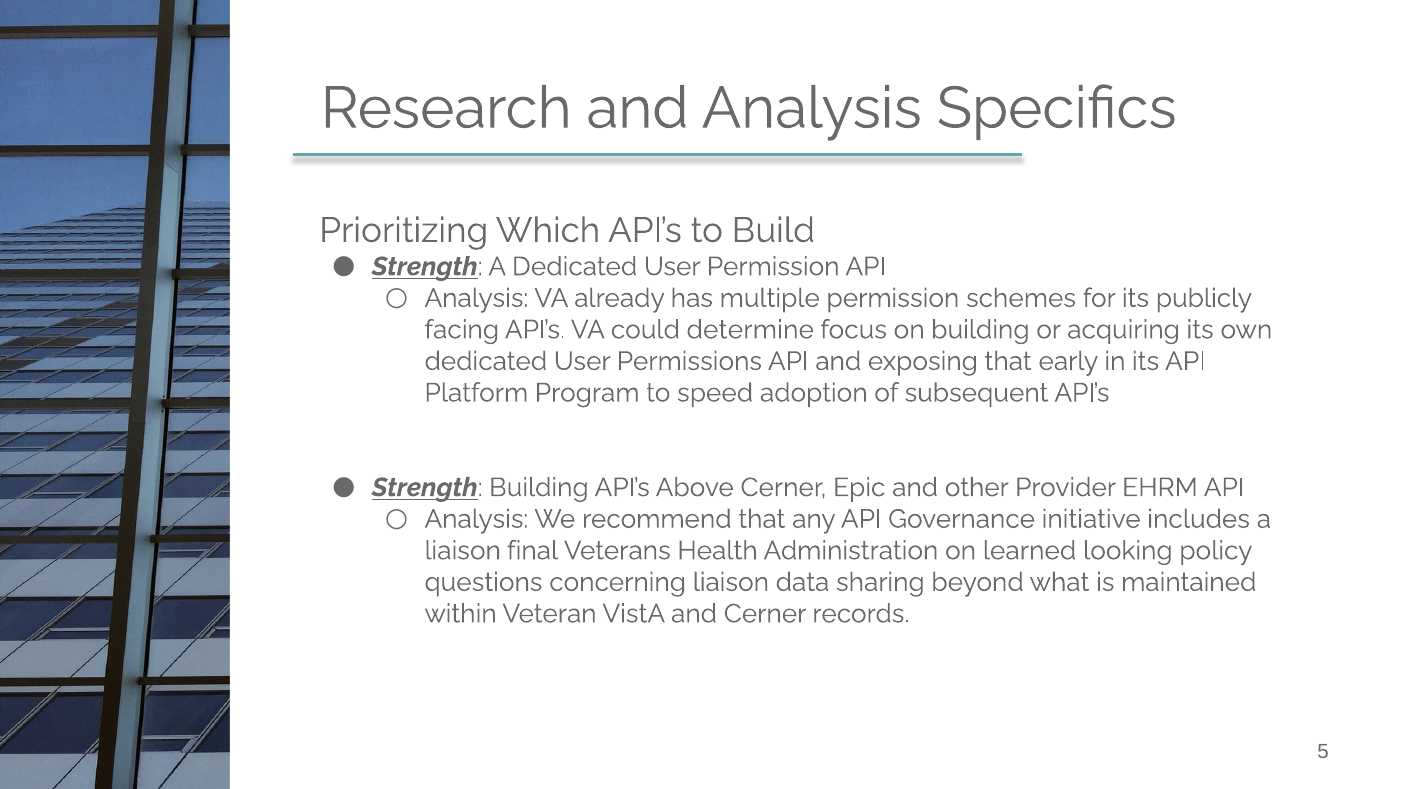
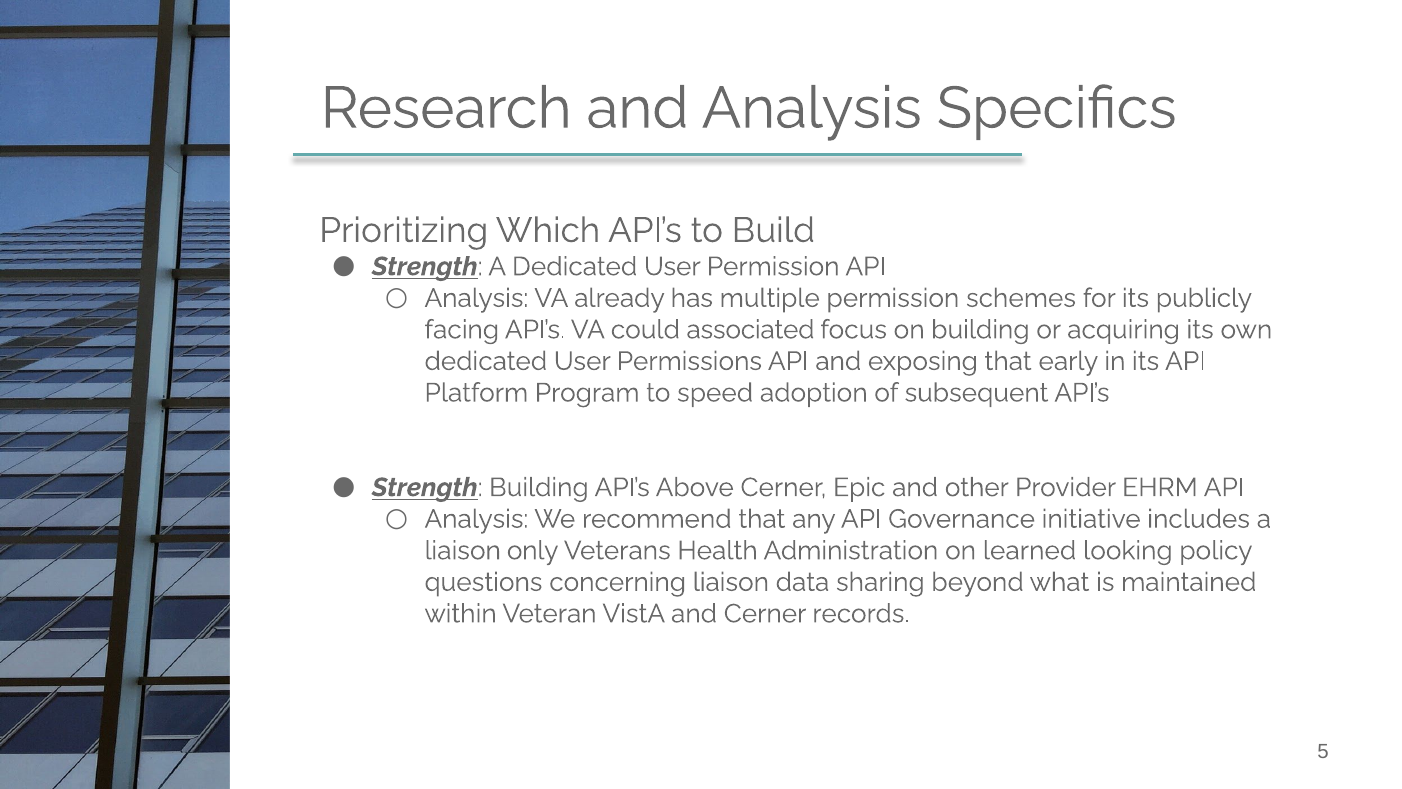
determine: determine -> associated (750, 330)
final: final -> only (533, 550)
